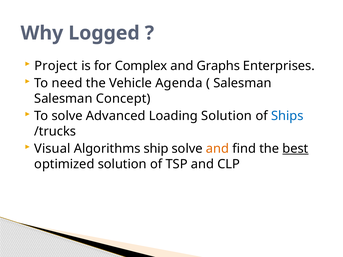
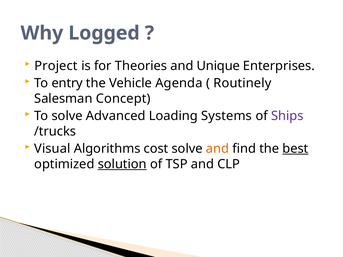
Complex: Complex -> Theories (141, 66)
Graphs: Graphs -> Unique (218, 66)
need: need -> entry (67, 83)
Salesman: Salesman -> Routinely (242, 83)
Loading Solution: Solution -> Systems (227, 116)
Ships colour: blue -> purple (287, 116)
ship: ship -> cost (156, 149)
solution underline: none -> present (122, 164)
